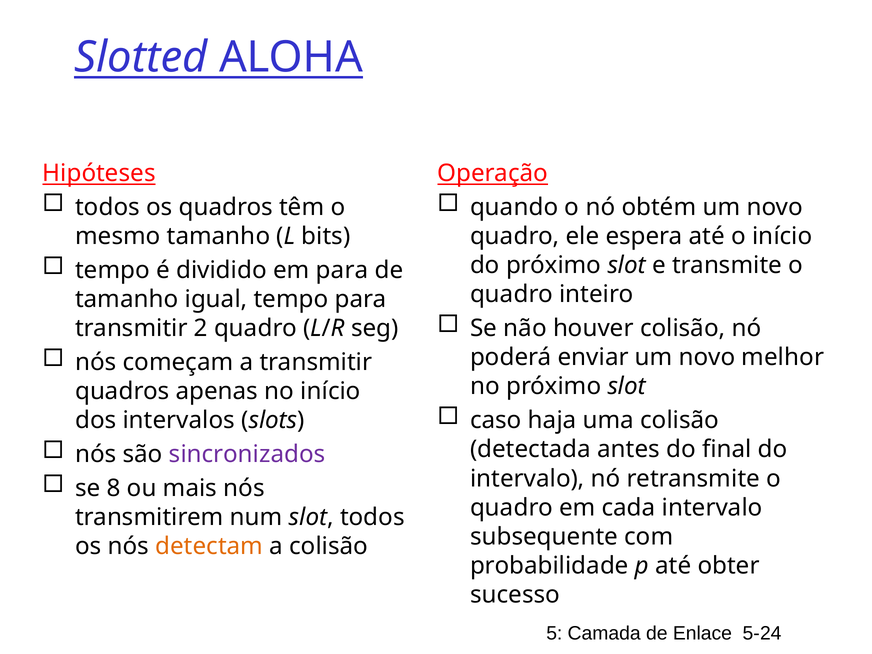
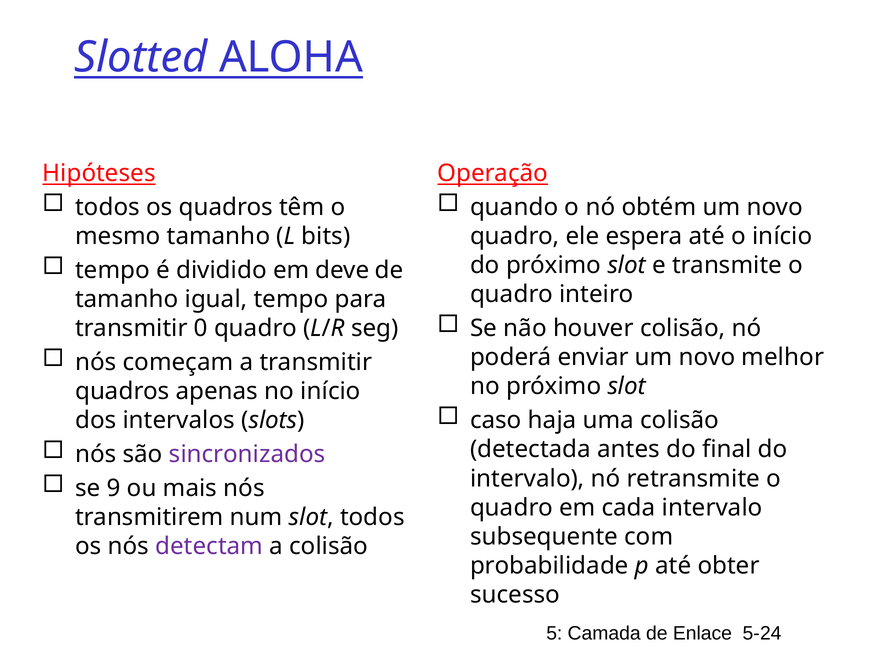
em para: para -> deve (342, 270)
2: 2 -> 0 (201, 328)
8: 8 -> 9 (114, 488)
detectam colour: orange -> purple (209, 546)
